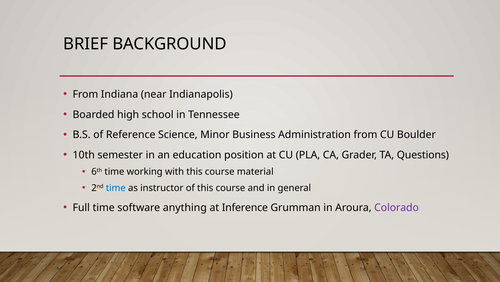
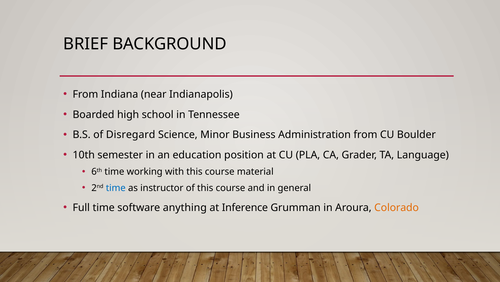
Reference: Reference -> Disregard (131, 134)
Questions: Questions -> Language (423, 155)
Colorado colour: purple -> orange (397, 207)
